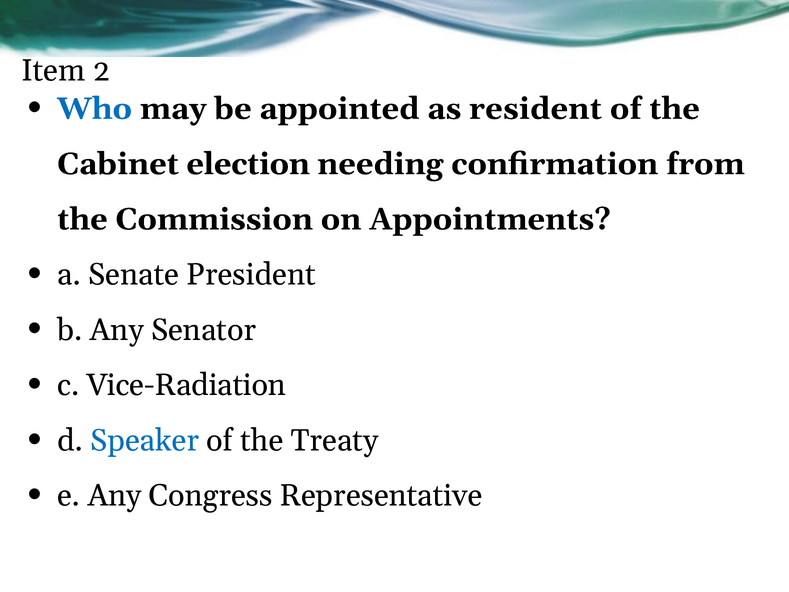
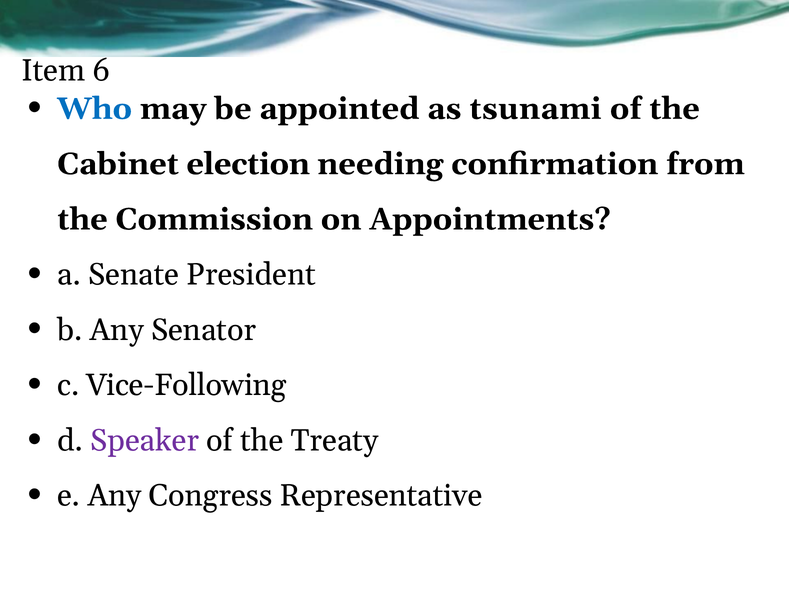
2: 2 -> 6 (102, 71)
resident: resident -> tsunami (535, 109)
Vice-Radiation: Vice-Radiation -> Vice-Following (186, 385)
Speaker colour: blue -> purple (145, 440)
